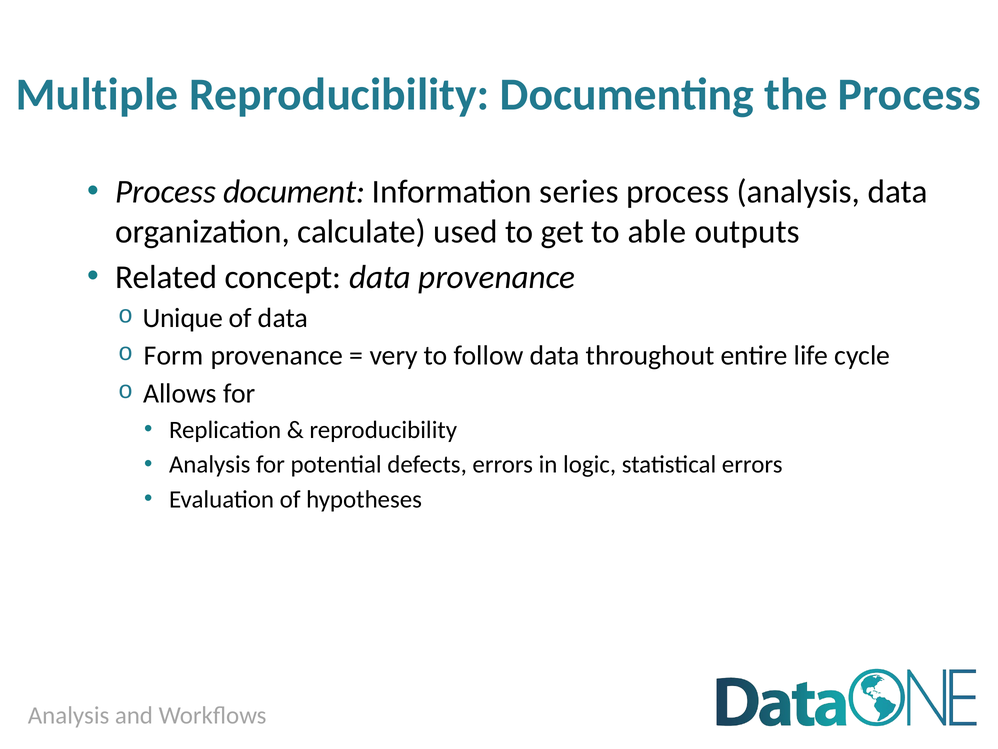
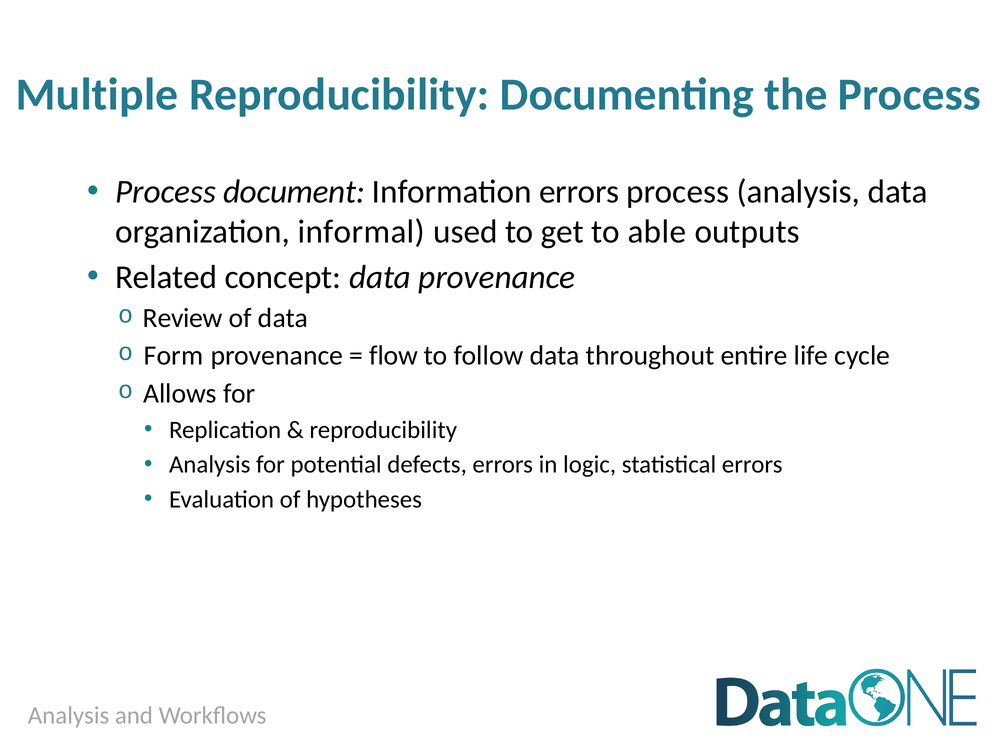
Information series: series -> errors (579, 192)
calculate: calculate -> informal (361, 232)
Unique: Unique -> Review (183, 318)
very: very -> flow (394, 356)
